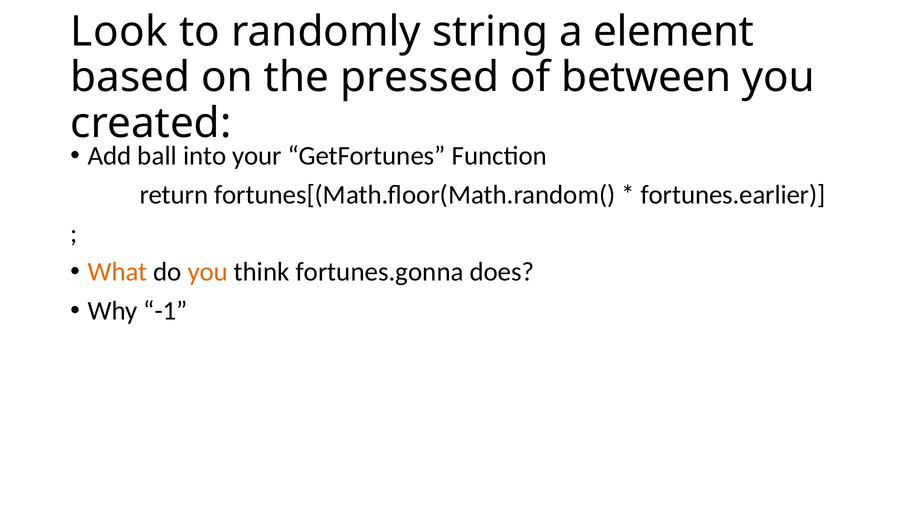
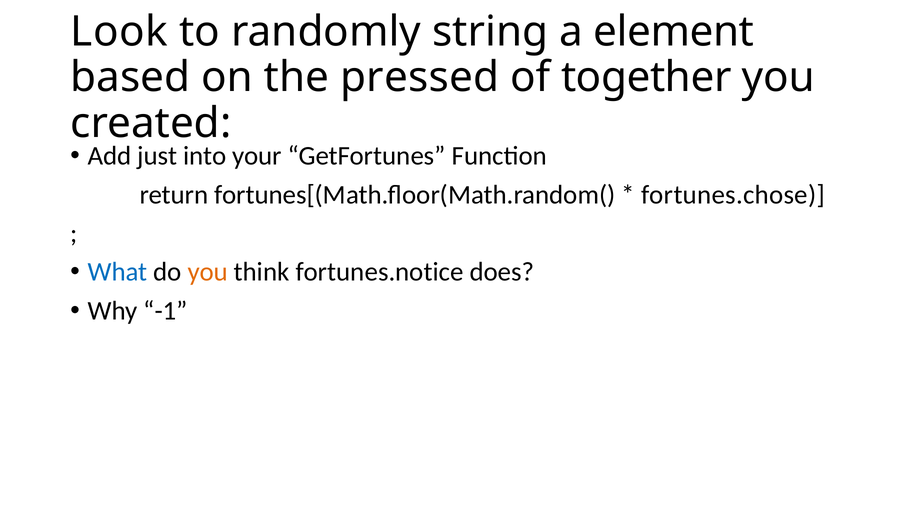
between: between -> together (646, 78)
ball: ball -> just (157, 156)
fortunes.earlier: fortunes.earlier -> fortunes.chose (733, 195)
What colour: orange -> blue (118, 272)
fortunes.gonna: fortunes.gonna -> fortunes.notice (380, 272)
